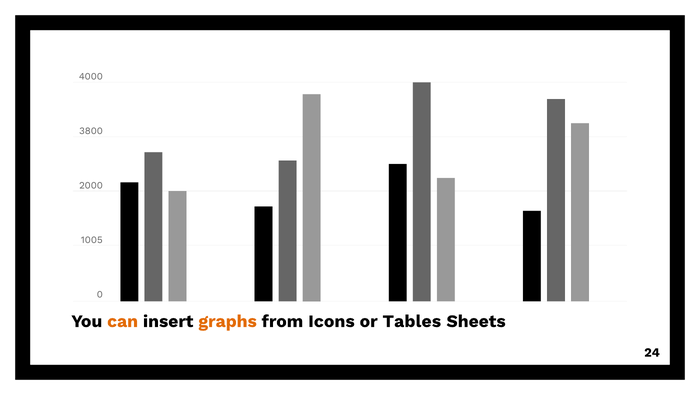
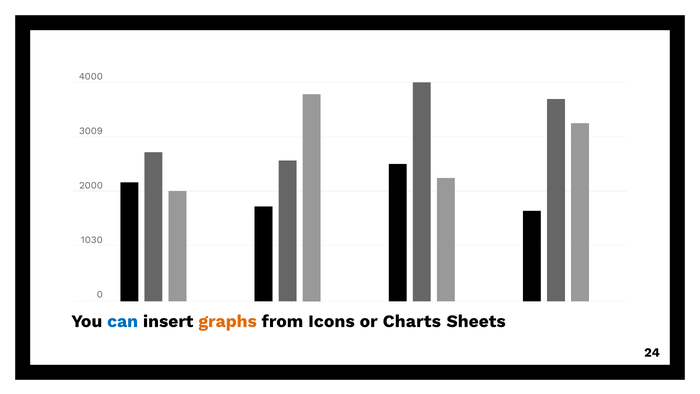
3800: 3800 -> 3009 (91, 131)
1005: 1005 -> 1030 (92, 240)
can colour: orange -> blue (123, 321)
Tables: Tables -> Charts (412, 321)
